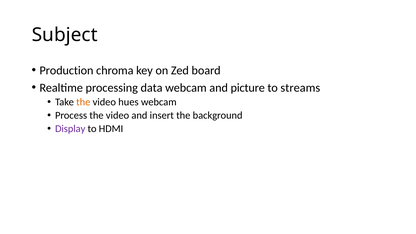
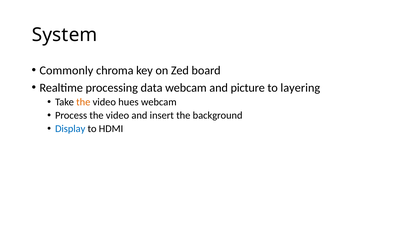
Subject: Subject -> System (65, 35)
Production: Production -> Commonly (66, 70)
streams: streams -> layering (300, 88)
Display colour: purple -> blue (70, 129)
